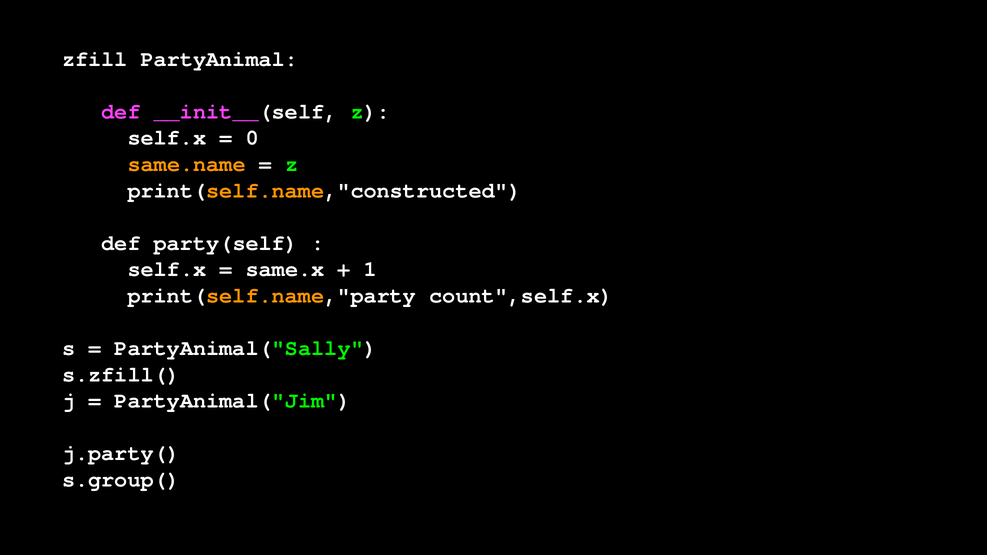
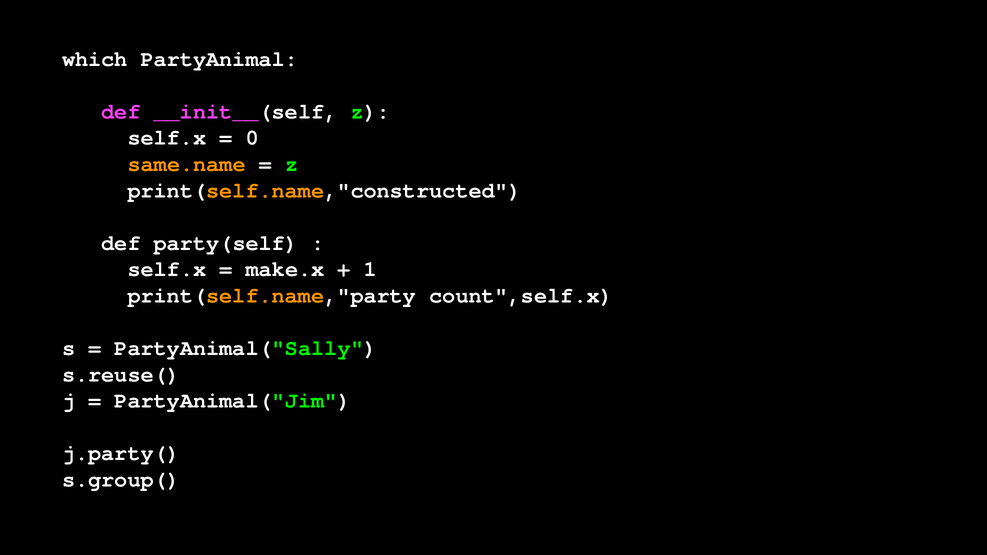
zfill: zfill -> which (95, 59)
same.x: same.x -> make.x (285, 269)
s.zfill(: s.zfill( -> s.reuse( (121, 375)
